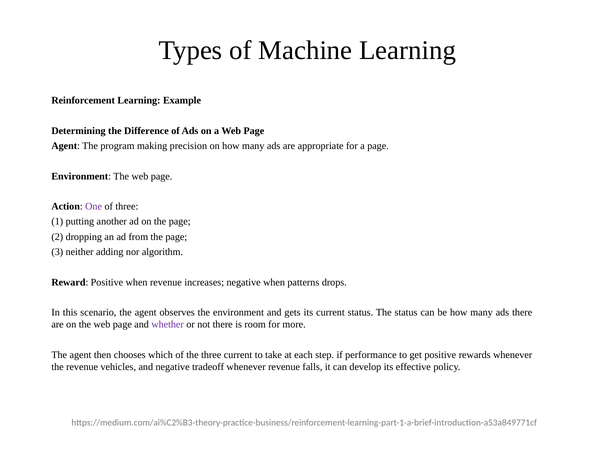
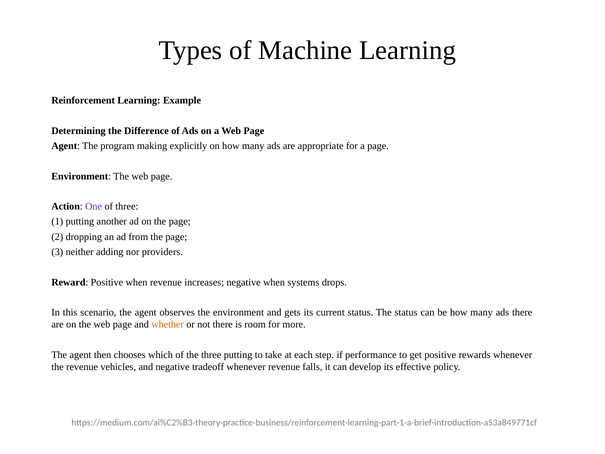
precision: precision -> explicitly (188, 146)
algorithm: algorithm -> providers (162, 252)
patterns: patterns -> systems (303, 282)
whether colour: purple -> orange (168, 324)
three current: current -> putting (238, 355)
